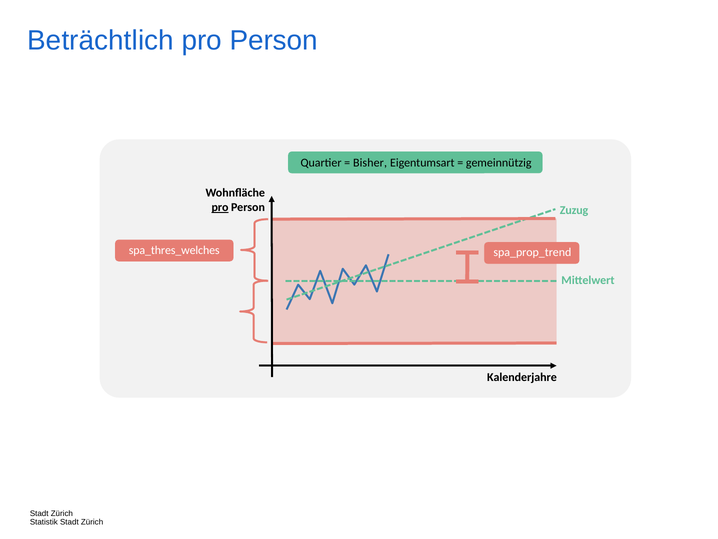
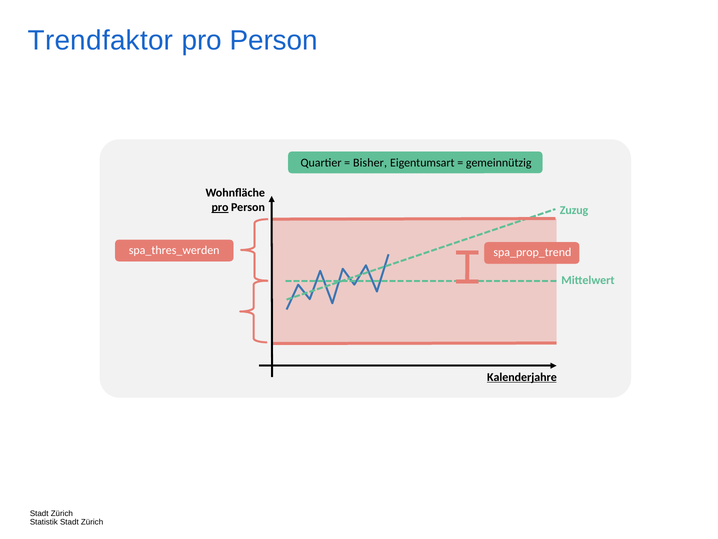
Beträchtlich: Beträchtlich -> Trendfaktor (100, 41)
spa_thres_welches: spa_thres_welches -> spa_thres_werden (174, 250)
Kalenderjahre underline: none -> present (522, 377)
